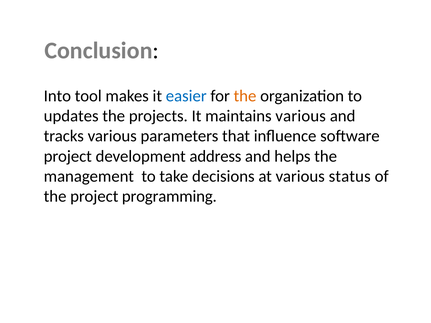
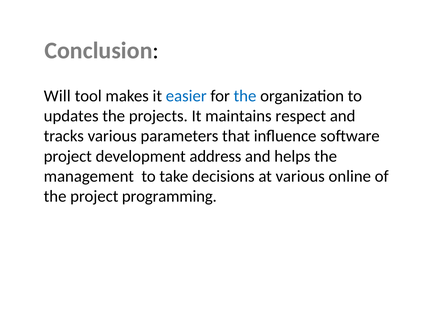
Into: Into -> Will (57, 96)
the colour: orange -> blue (245, 96)
maintains various: various -> respect (301, 116)
status: status -> online (350, 176)
